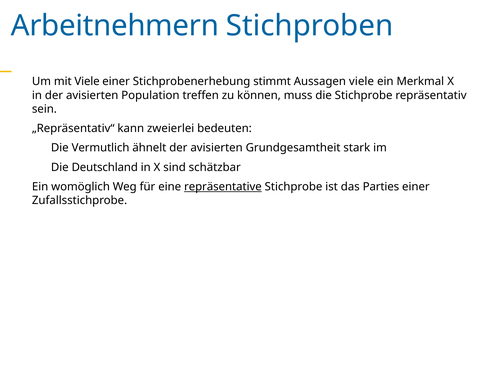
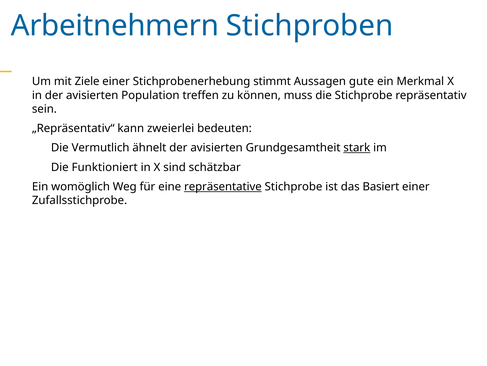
mit Viele: Viele -> Ziele (87, 81)
Aussagen viele: viele -> gute (361, 81)
stark underline: none -> present (357, 148)
Deutschland: Deutschland -> Funktioniert (105, 167)
Parties: Parties -> Basiert (381, 186)
